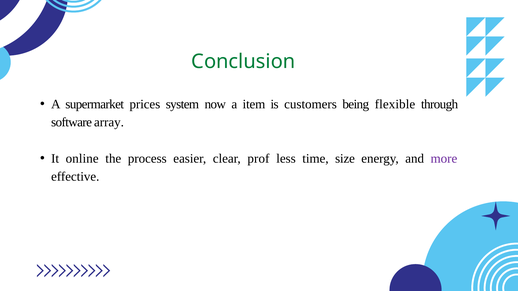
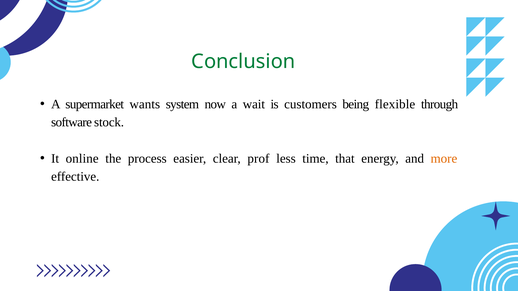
prices: prices -> wants (145, 104)
item: item -> wait (254, 104)
array: array -> stock (109, 122)
size: size -> that (345, 159)
more colour: purple -> orange (444, 159)
